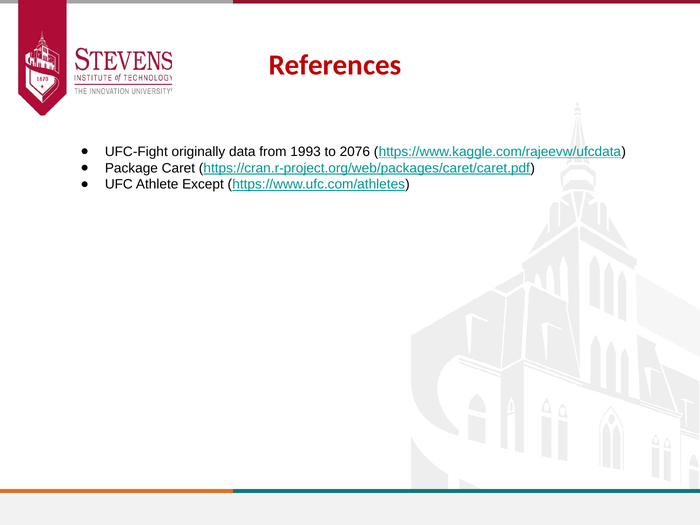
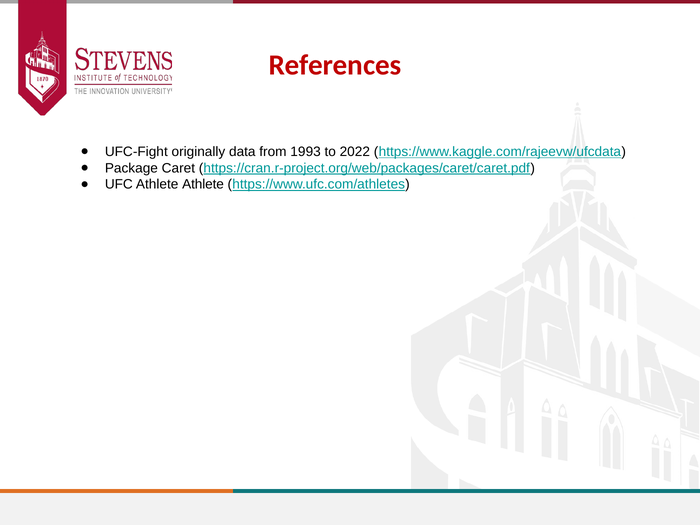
2076: 2076 -> 2022 (355, 152)
Athlete Except: Except -> Athlete (203, 184)
